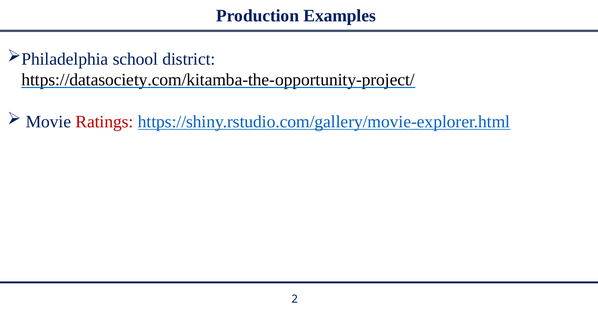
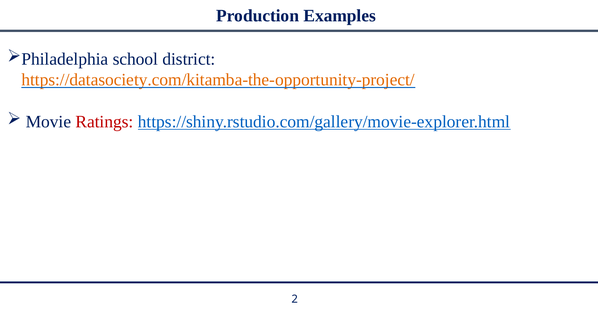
https://datasociety.com/kitamba-the-opportunity-project/ colour: black -> orange (218, 80)
